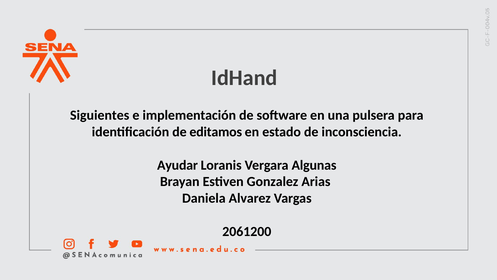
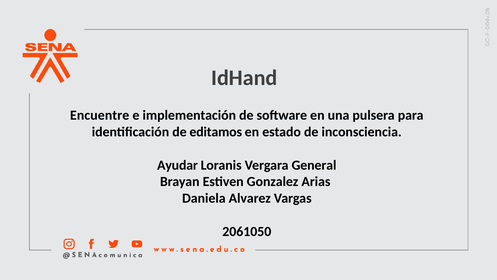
Siguientes: Siguientes -> Encuentre (100, 115)
Algunas: Algunas -> General (314, 165)
2061200: 2061200 -> 2061050 (247, 231)
